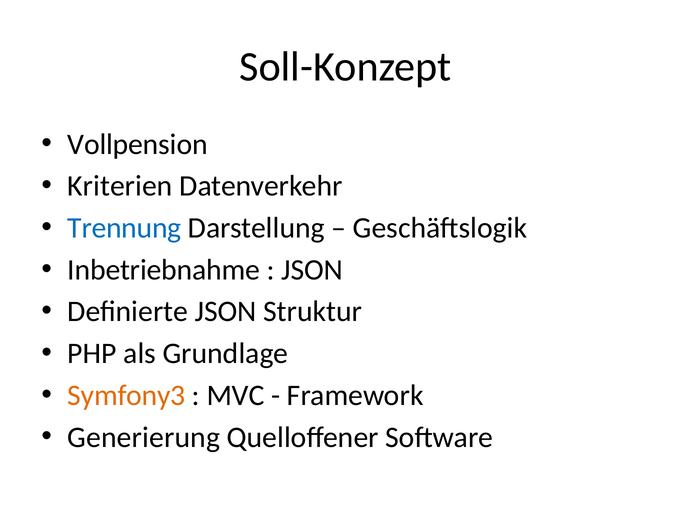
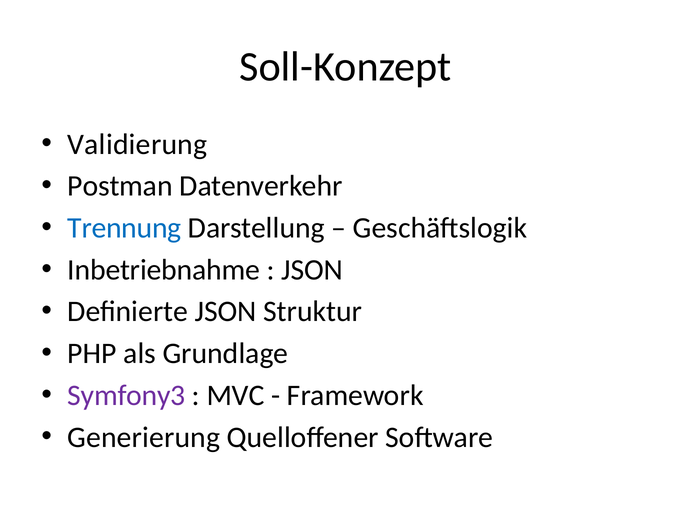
Vollpension: Vollpension -> Validierung (137, 144)
Kriterien: Kriterien -> Postman (120, 186)
Symfony3 colour: orange -> purple (126, 396)
